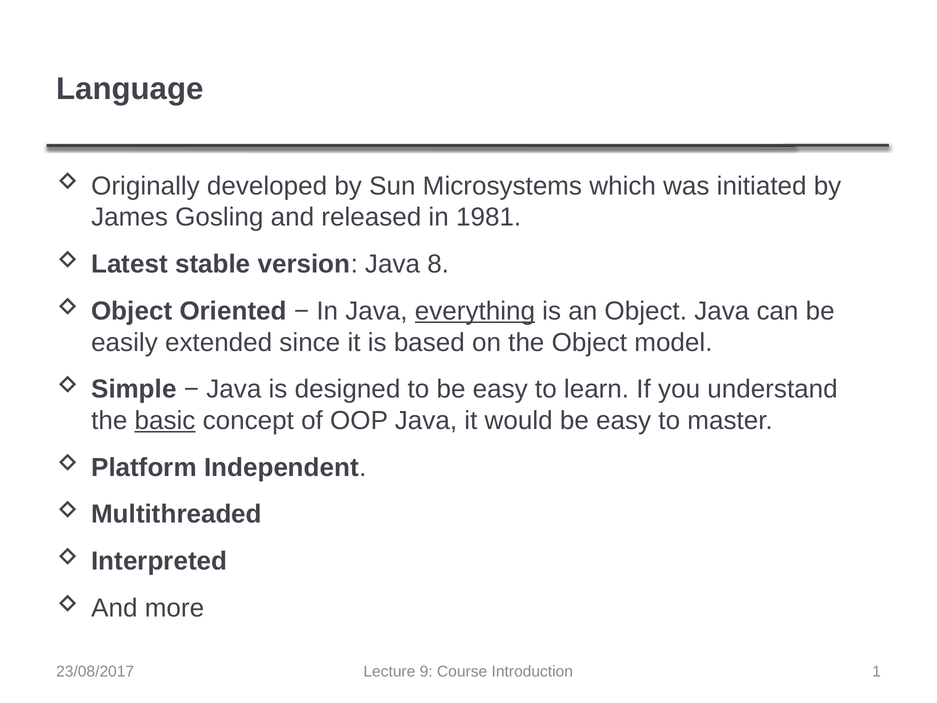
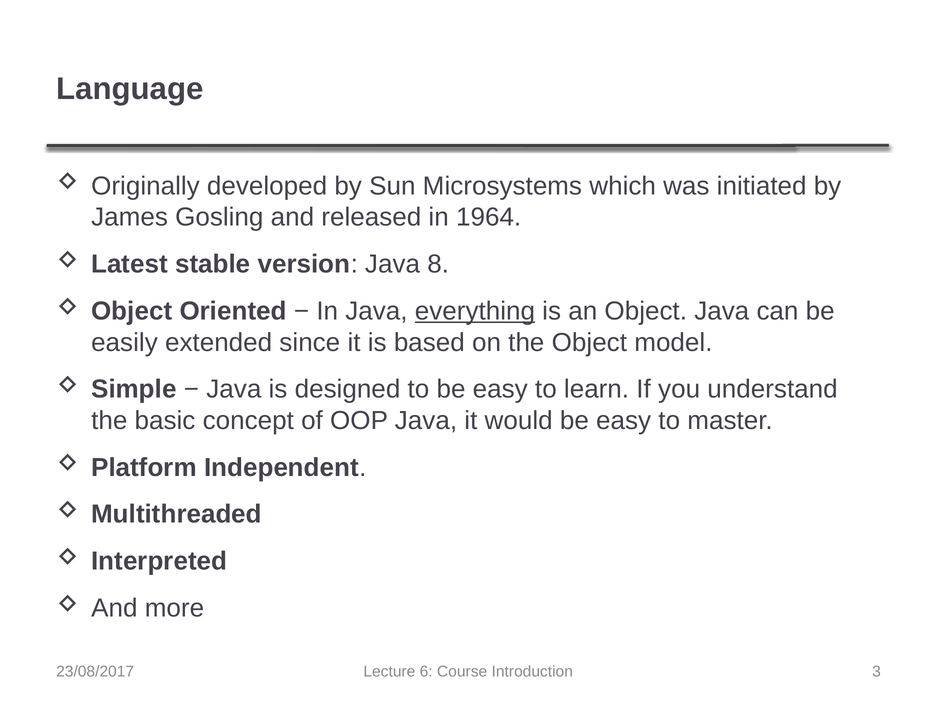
1981: 1981 -> 1964 (489, 217)
basic underline: present -> none (165, 420)
9: 9 -> 6 (426, 671)
1: 1 -> 3 (877, 671)
